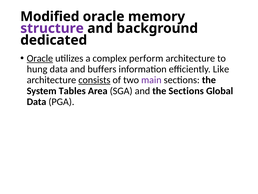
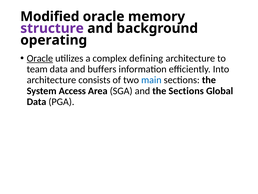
dedicated: dedicated -> operating (54, 40)
perform: perform -> defining (146, 58)
hung: hung -> team (37, 69)
Like: Like -> Into (221, 69)
consists underline: present -> none (94, 80)
main colour: purple -> blue (151, 80)
Tables: Tables -> Access (72, 91)
